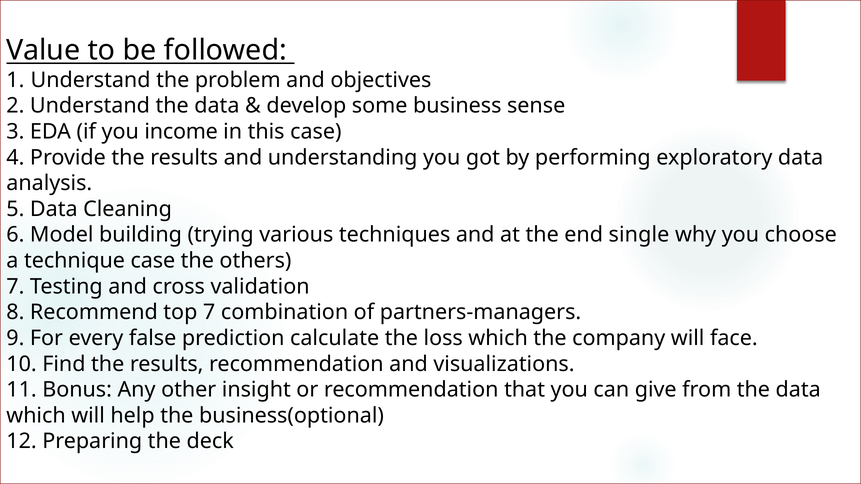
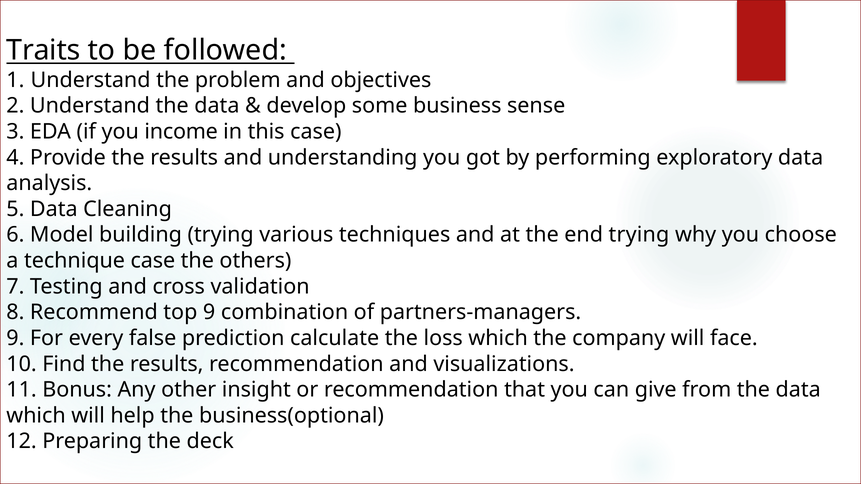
Value: Value -> Traits (43, 50)
end single: single -> trying (639, 235)
top 7: 7 -> 9 (209, 313)
